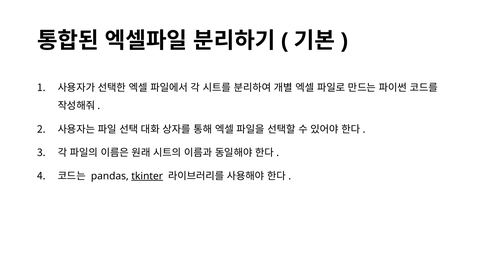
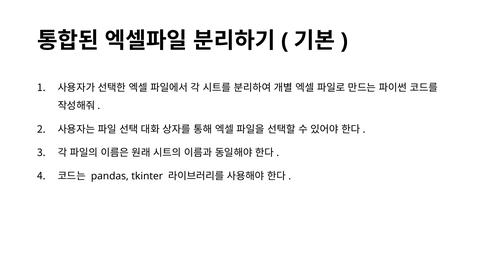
tkinter underline: present -> none (147, 176)
